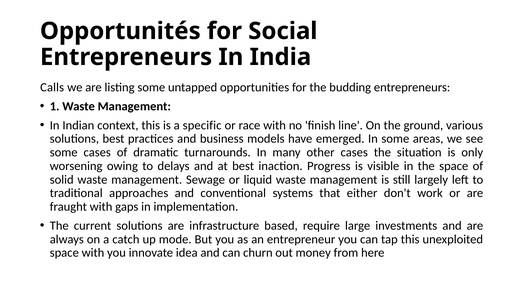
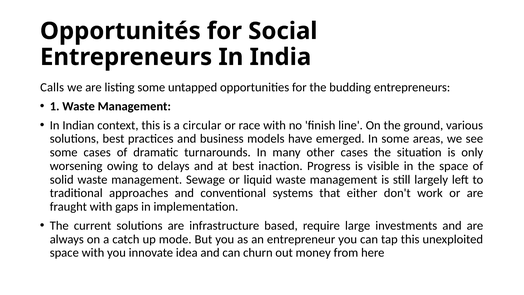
specific: specific -> circular (202, 125)
